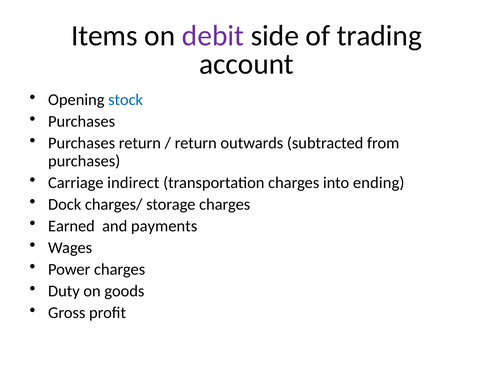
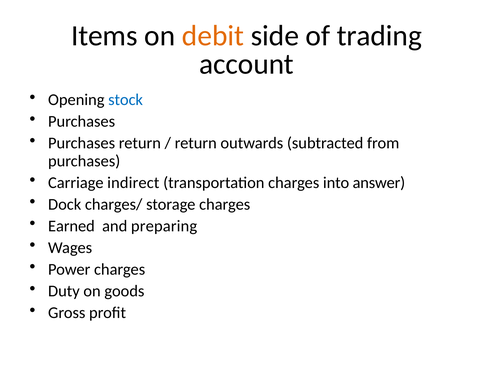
debit colour: purple -> orange (213, 36)
ending: ending -> answer (379, 183)
payments: payments -> preparing (164, 226)
